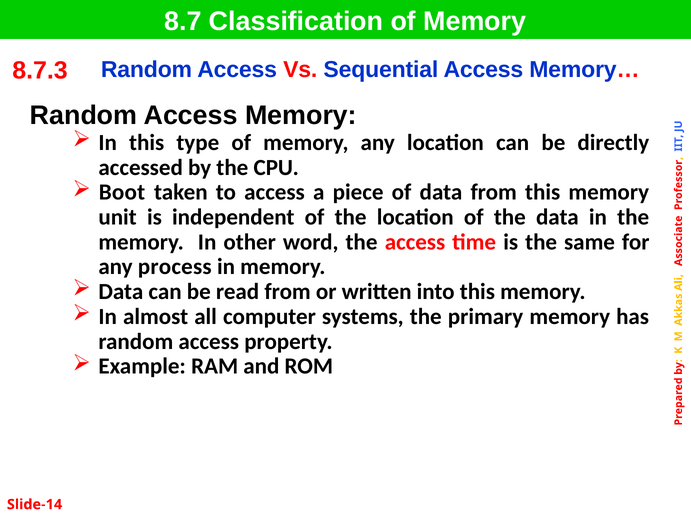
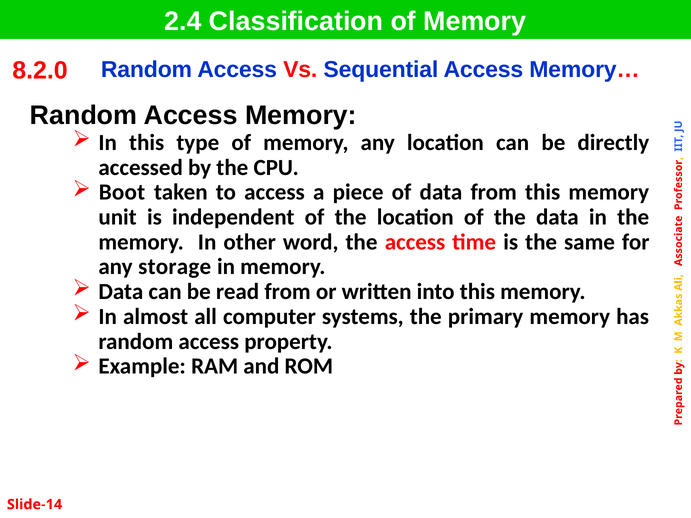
8.7: 8.7 -> 2.4 (183, 21)
8.7.3: 8.7.3 -> 8.2.0 (40, 71)
process: process -> storage (175, 267)
